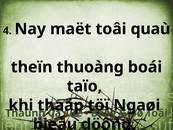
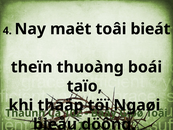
quaù: quaù -> bieát (150, 29)
